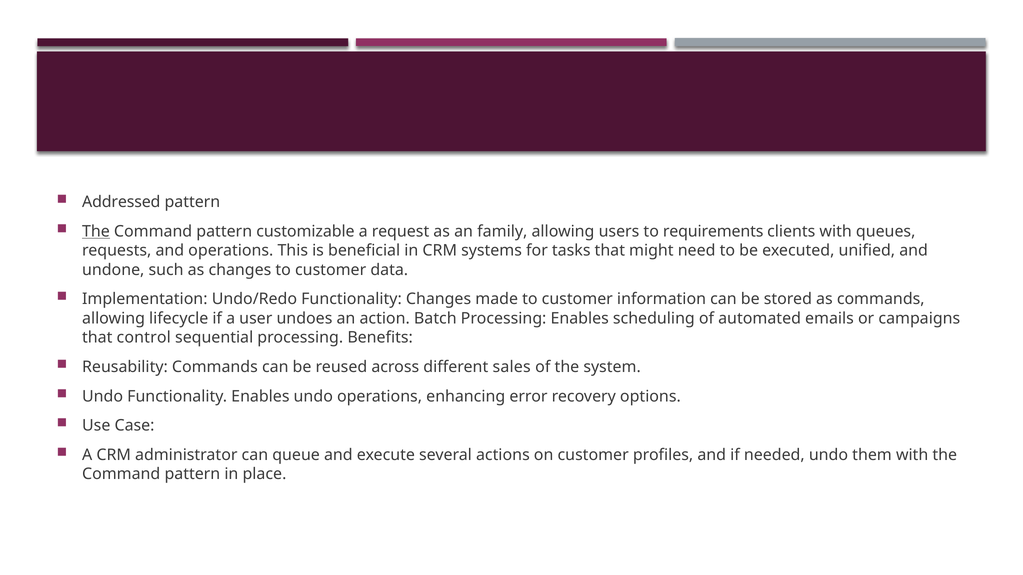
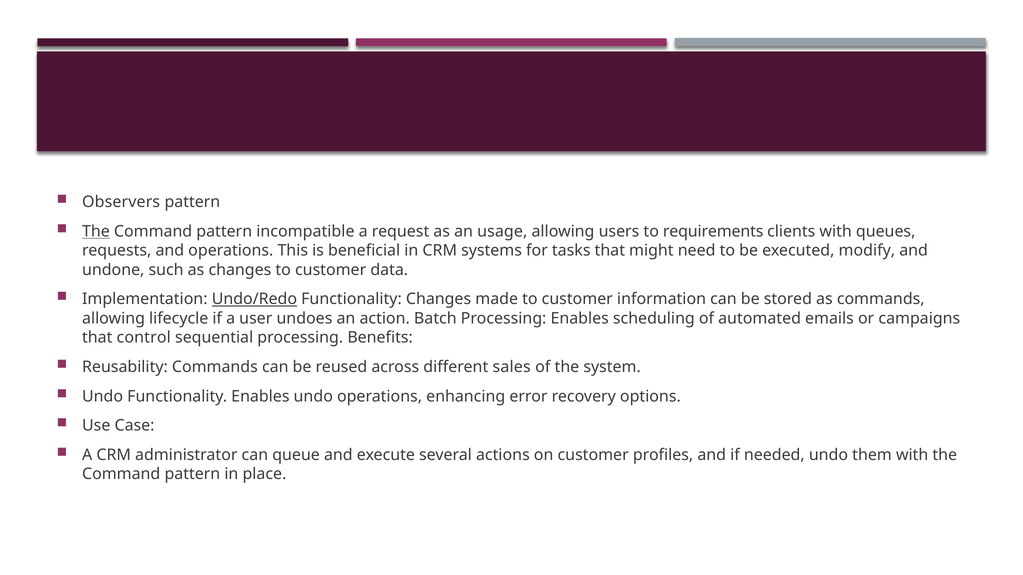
Addressed: Addressed -> Observers (121, 202)
customizable: customizable -> incompatible (305, 232)
family: family -> usage (502, 232)
unified: unified -> modify (867, 251)
Undo/Redo underline: none -> present (254, 299)
